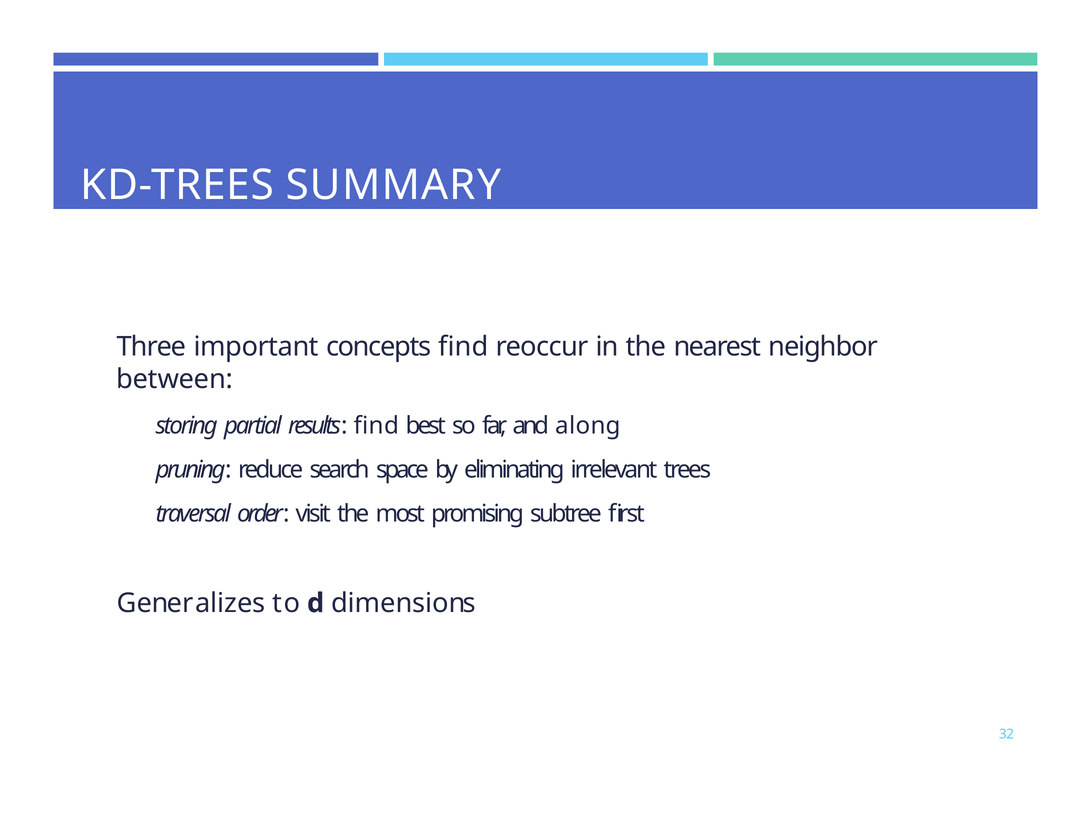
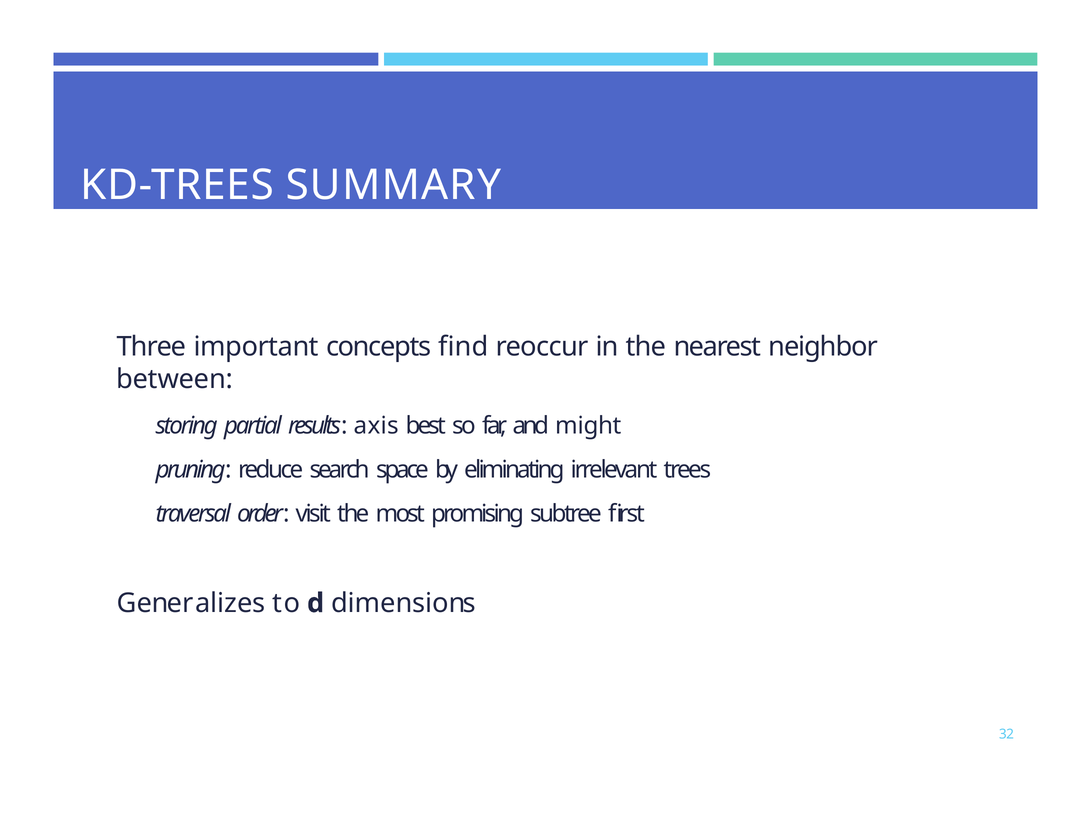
results find: find -> axis (377, 426)
along: along -> might (588, 426)
